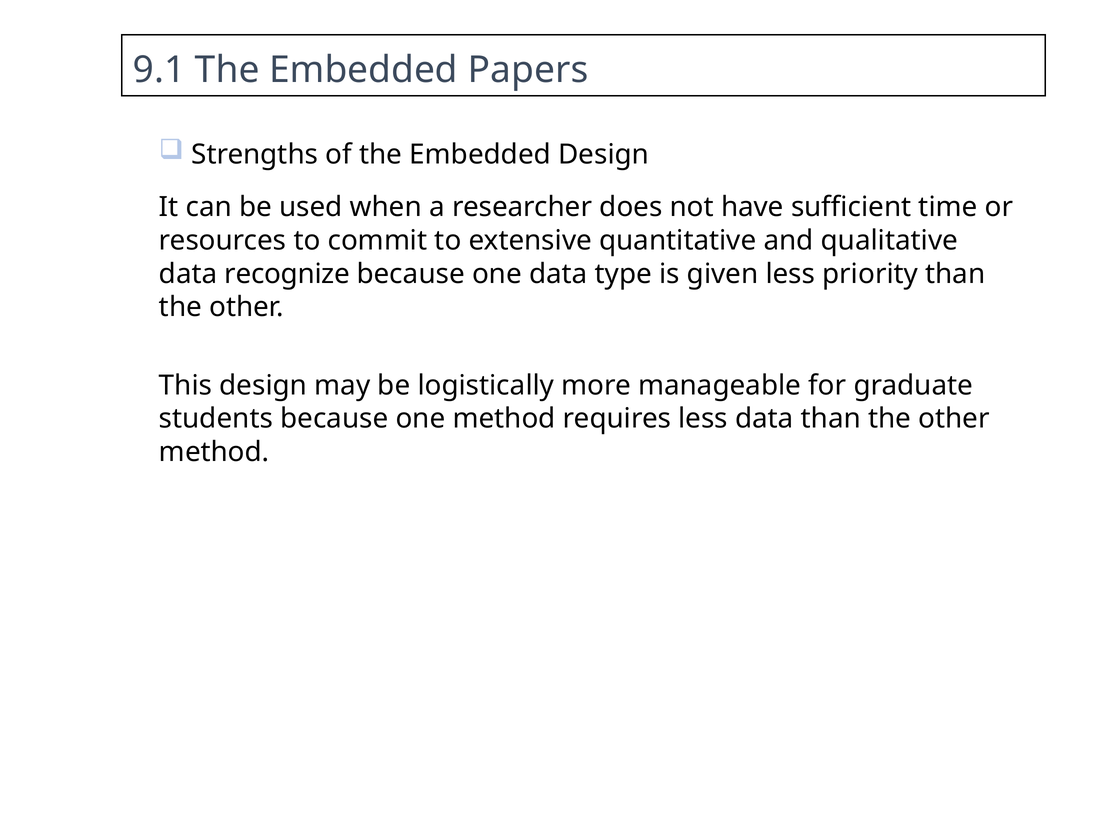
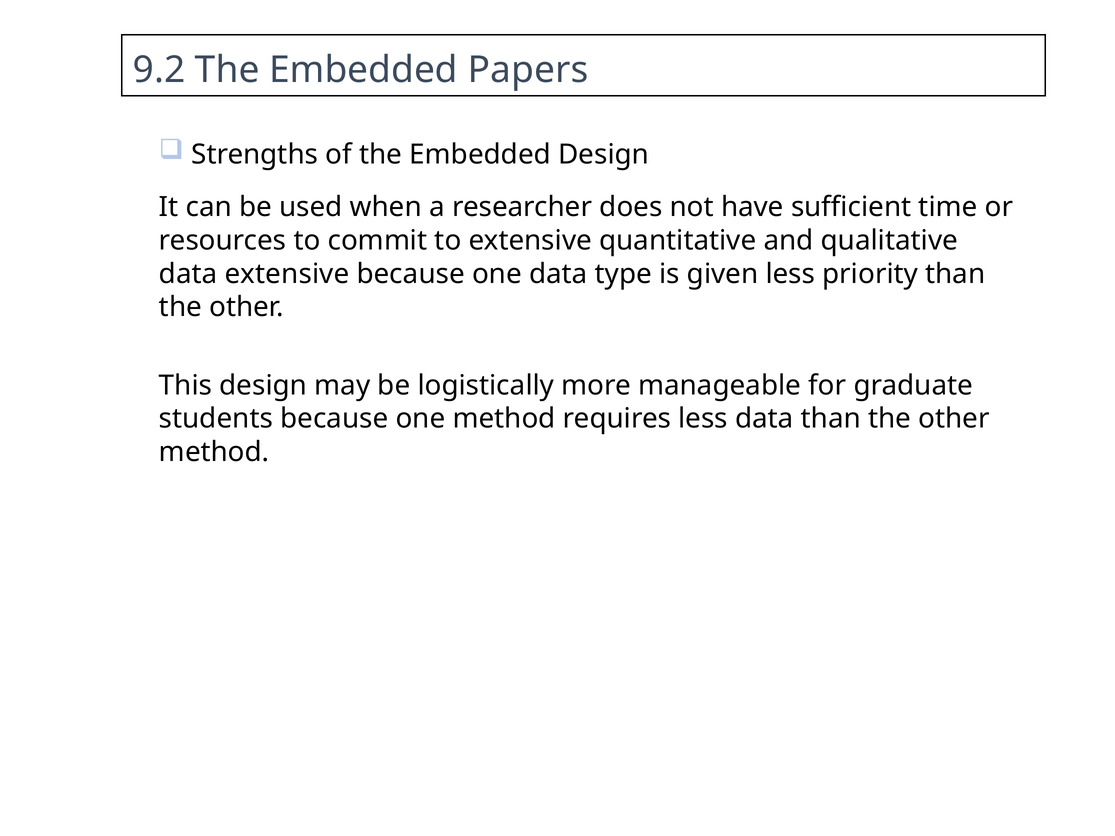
9.1: 9.1 -> 9.2 (159, 70)
data recognize: recognize -> extensive (287, 274)
